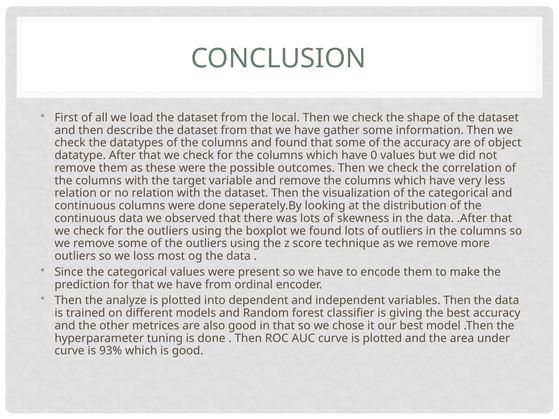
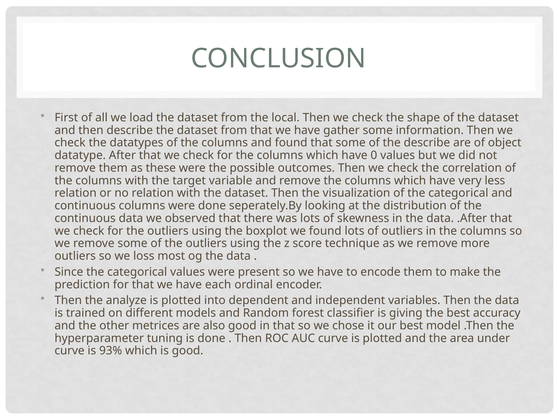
the accuracy: accuracy -> describe (427, 143)
have from: from -> each (218, 285)
